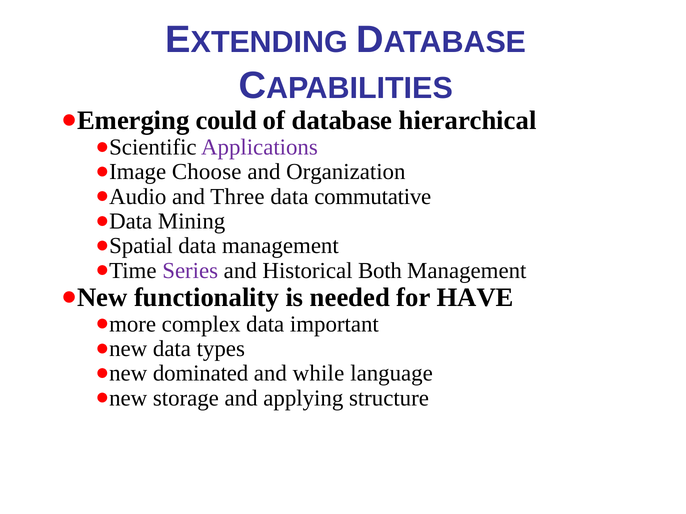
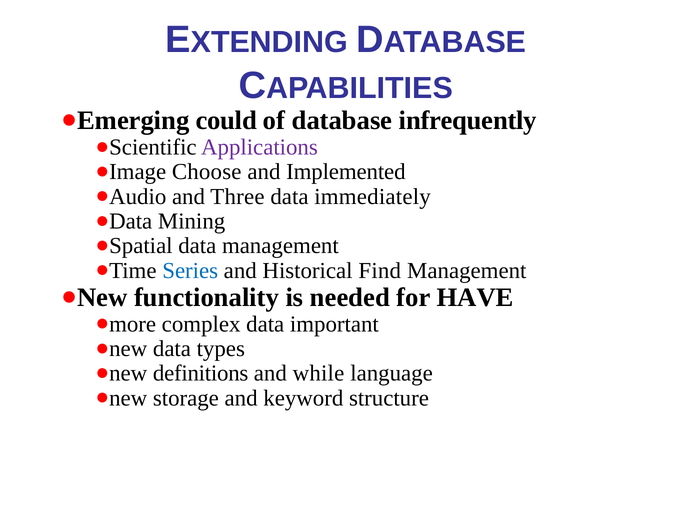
hierarchical: hierarchical -> infrequently (468, 121)
Organization: Organization -> Implemented (346, 172)
commutative: commutative -> immediately (373, 197)
Series colour: purple -> blue (190, 271)
Both: Both -> Find (380, 271)
dominated: dominated -> definitions (201, 374)
applying: applying -> keyword (303, 398)
